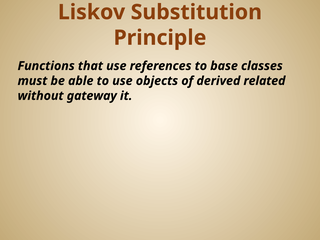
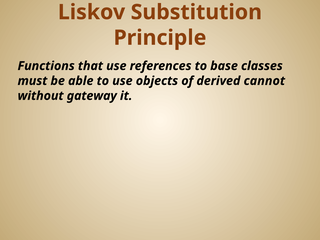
related: related -> cannot (264, 81)
